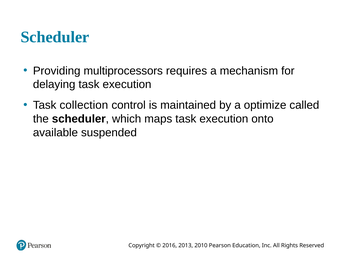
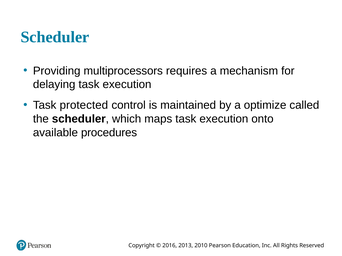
collection: collection -> protected (84, 105)
suspended: suspended -> procedures (109, 133)
